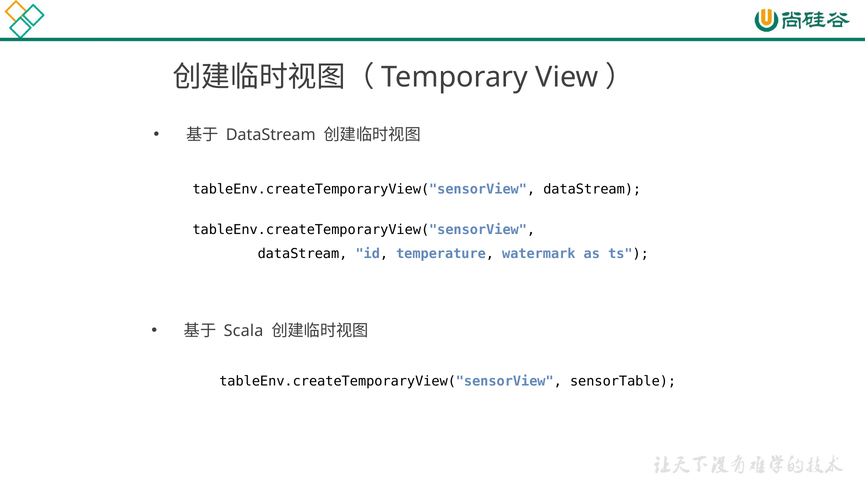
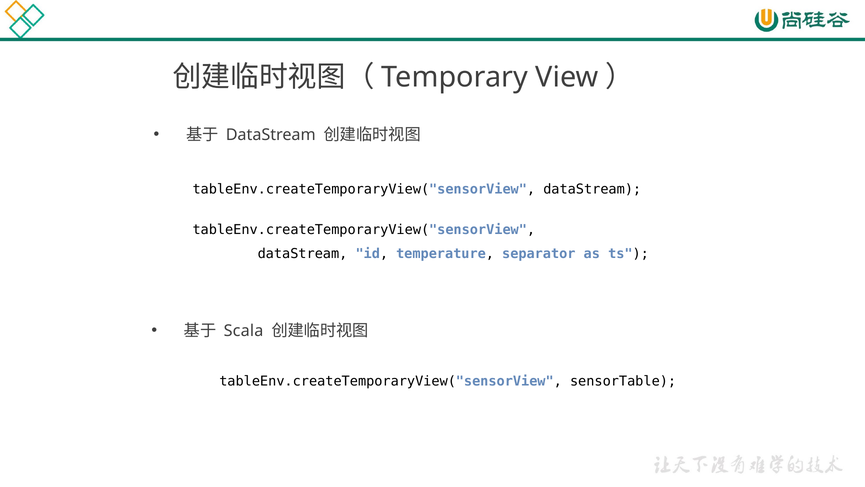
watermark: watermark -> separator (539, 254)
